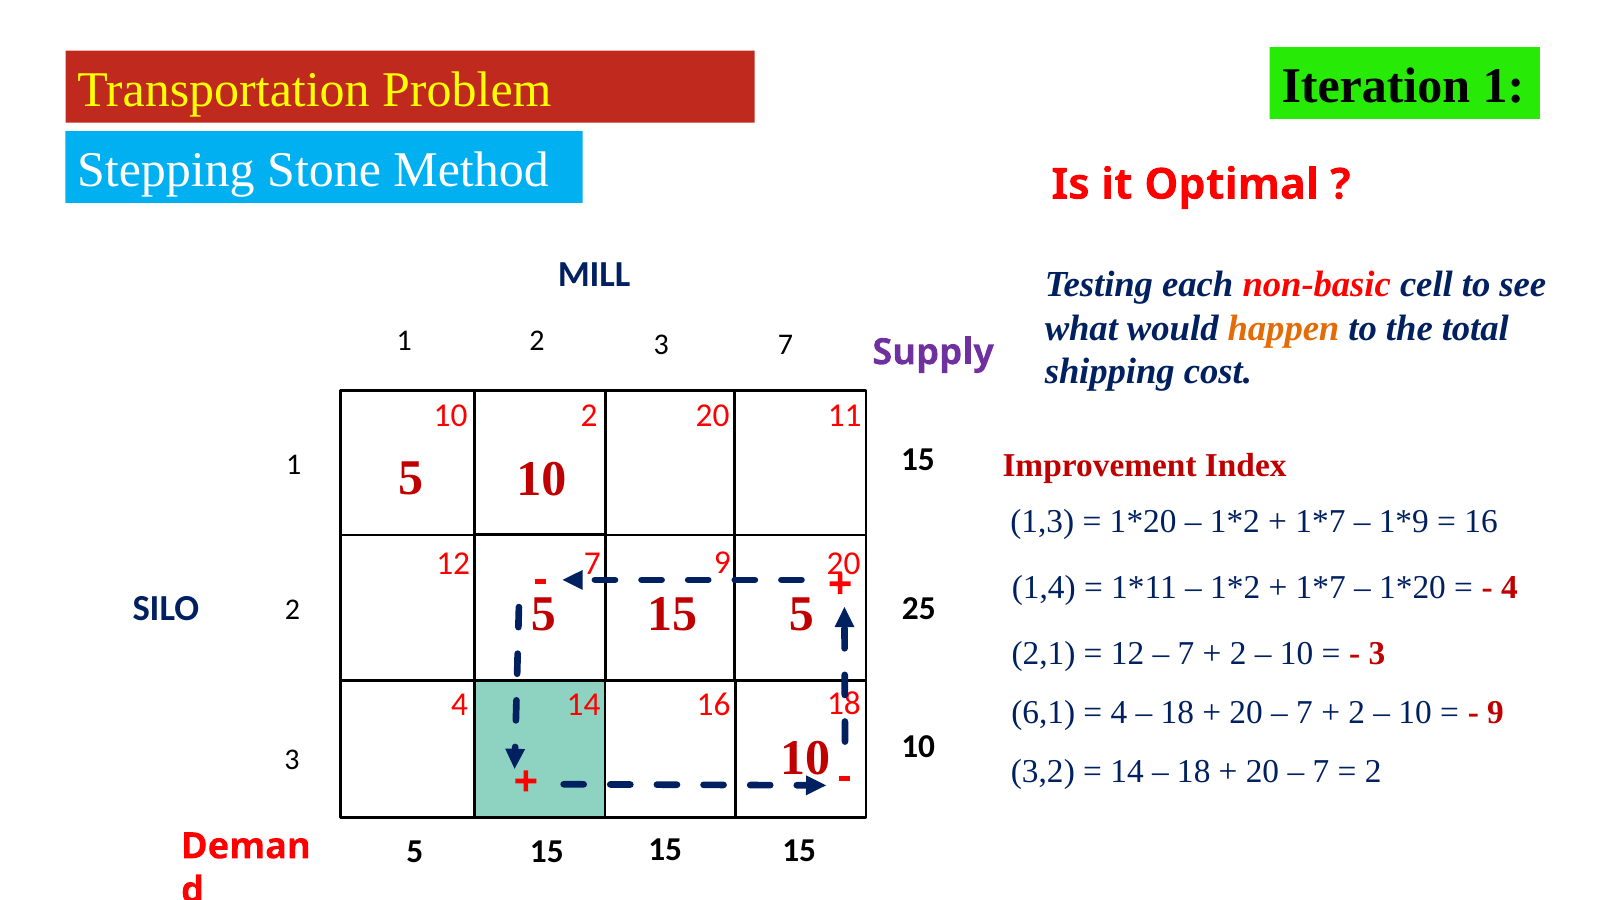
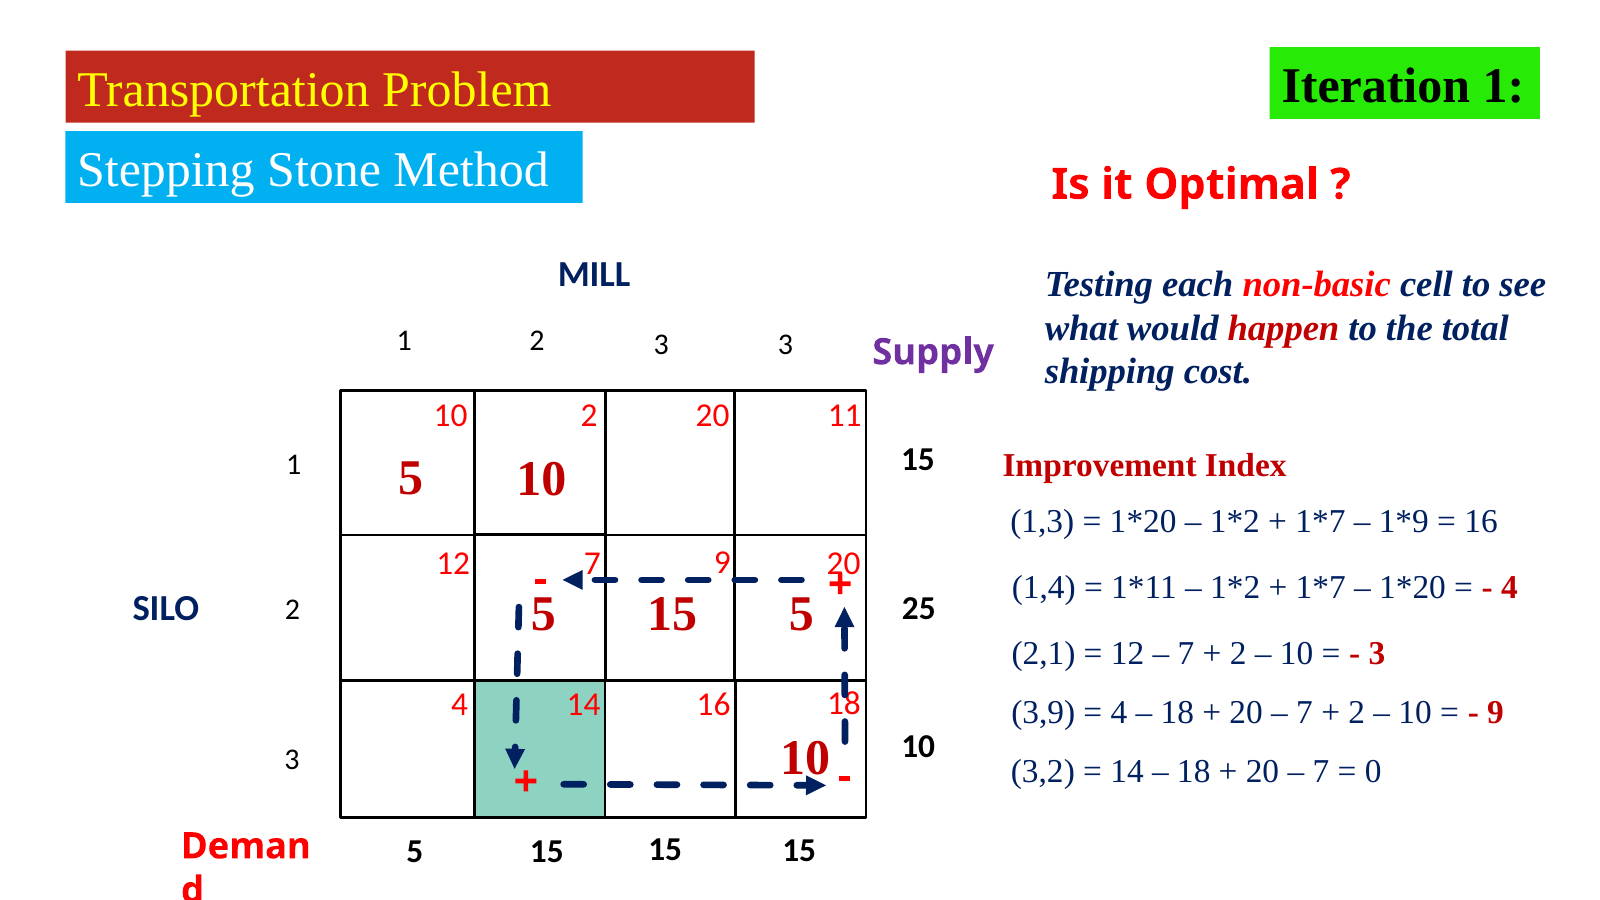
happen colour: orange -> red (1283, 328)
3 7: 7 -> 3 (785, 344)
6,1: 6,1 -> 3,9 (1043, 712)
2: 2 -> 0 (1373, 771)
